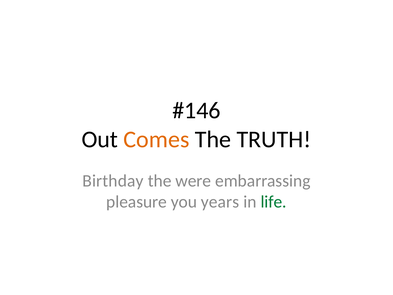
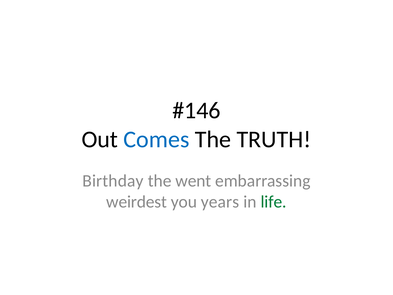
Comes colour: orange -> blue (156, 139)
were: were -> went (193, 181)
pleasure: pleasure -> weirdest (137, 202)
